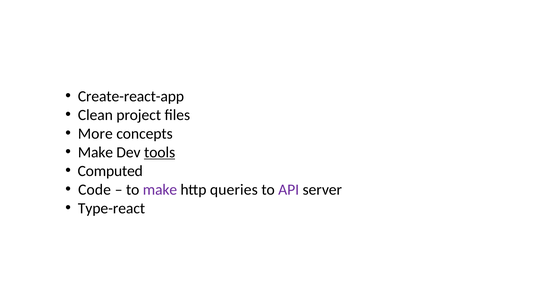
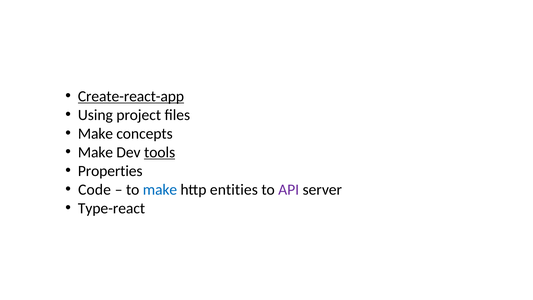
Create-react-app underline: none -> present (131, 96)
Clean: Clean -> Using (95, 115)
More: More -> Make (95, 134)
Computed: Computed -> Properties (110, 171)
make colour: purple -> blue (160, 190)
queries: queries -> entities (234, 190)
